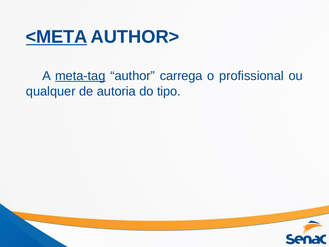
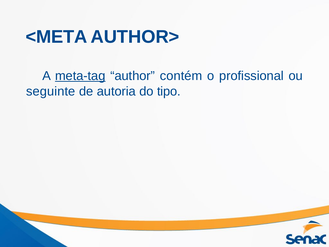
<META underline: present -> none (56, 37)
carrega: carrega -> contém (181, 76)
qualquer: qualquer -> seguinte (51, 91)
